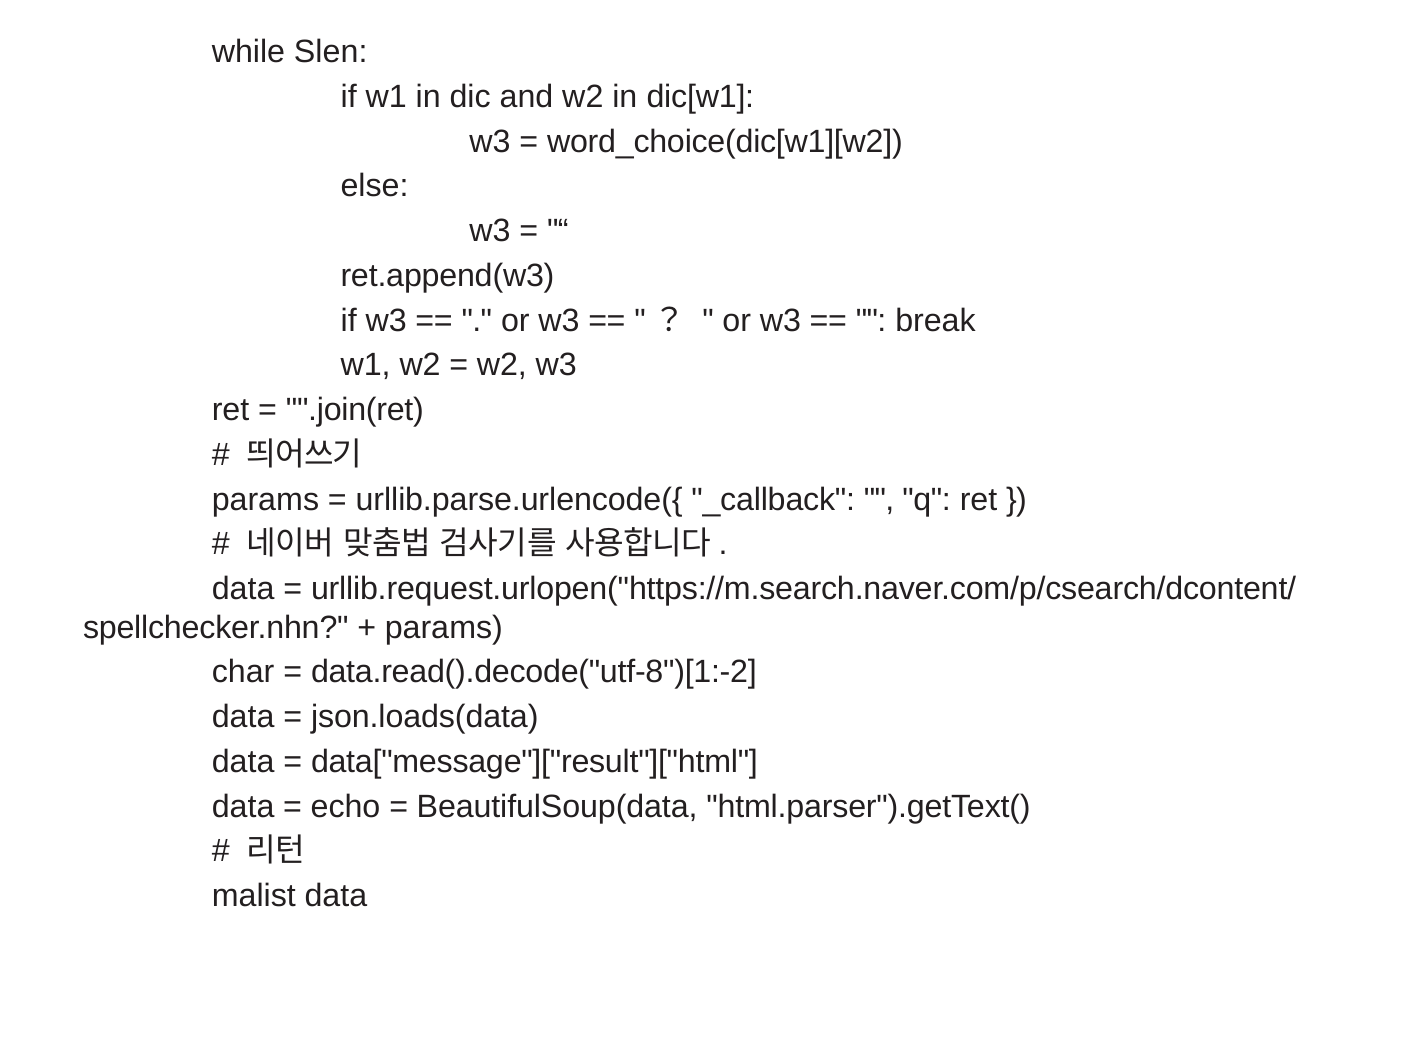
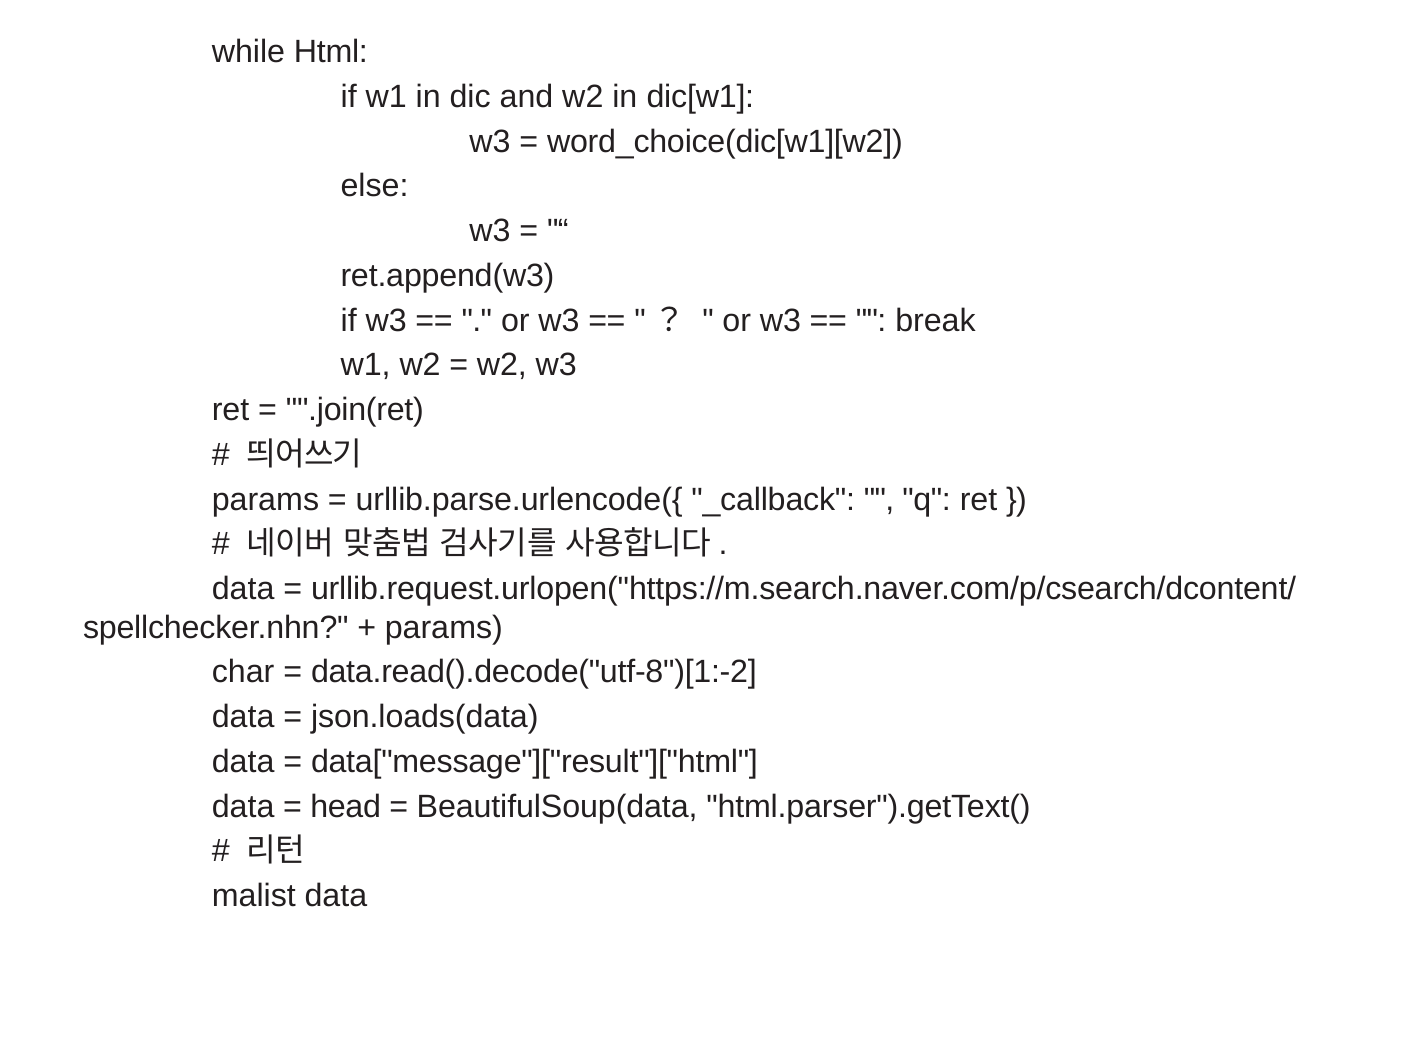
Slen: Slen -> Html (331, 52)
echo: echo -> head (346, 806)
